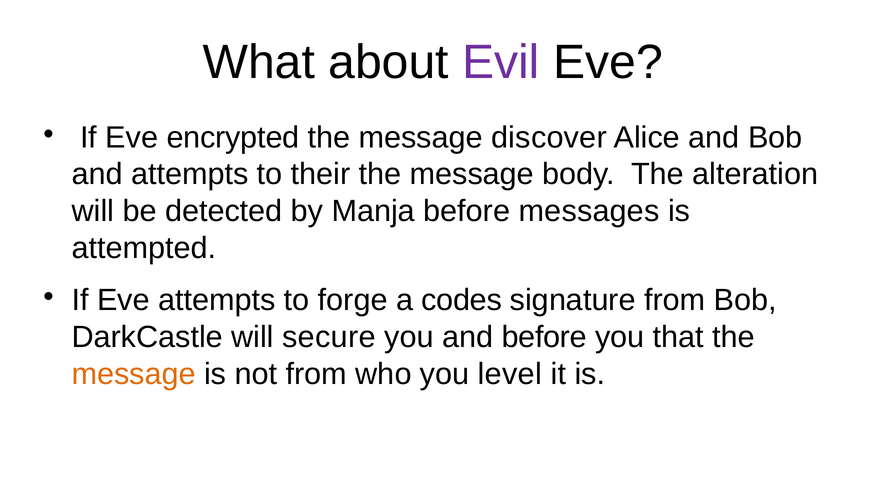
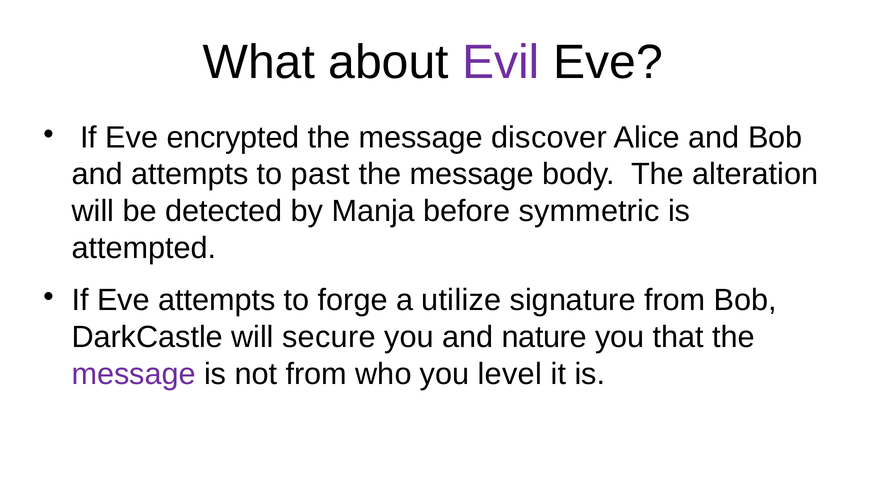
their: their -> past (320, 174)
messages: messages -> symmetric (589, 211)
codes: codes -> utilize (461, 300)
and before: before -> nature (544, 337)
message colour: orange -> purple (134, 374)
